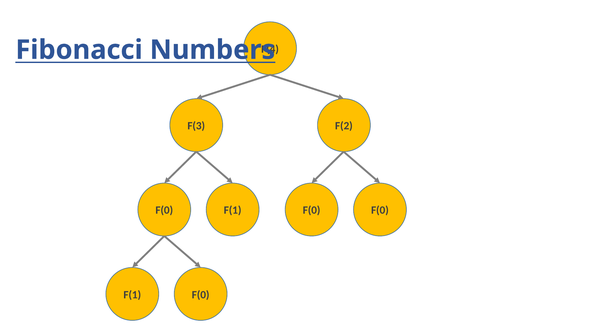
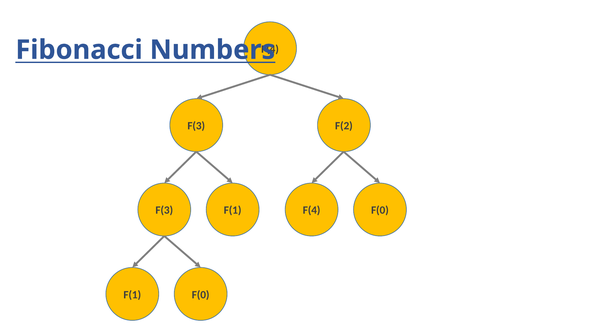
F(0: F(0 -> F(3 (164, 210)
F(0: F(0 -> F(4 (312, 210)
